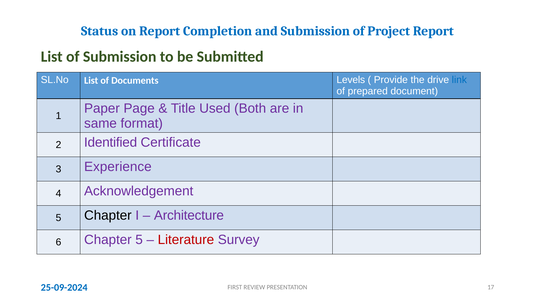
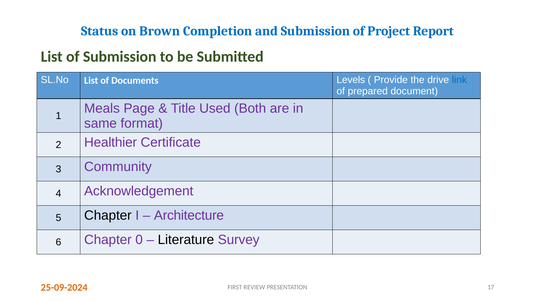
on Report: Report -> Brown (160, 31)
Paper: Paper -> Meals (102, 108)
Identified: Identified -> Healthier (111, 142)
Experience: Experience -> Community (118, 167)
Chapter 5: 5 -> 0 (139, 240)
Literature colour: red -> black (186, 240)
25-09-2024 colour: blue -> orange (64, 288)
